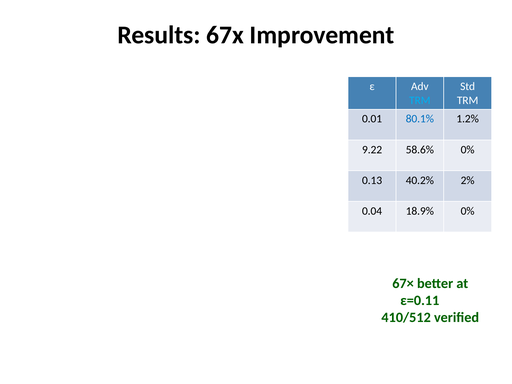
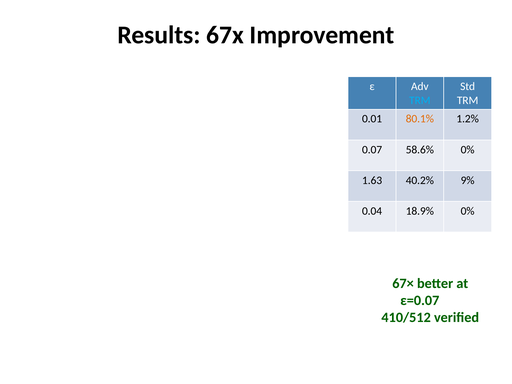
80.1% colour: blue -> orange (420, 119)
9.22: 9.22 -> 0.07 (372, 150)
0.13: 0.13 -> 1.63 (372, 180)
2%: 2% -> 9% (468, 180)
ε=0.11: ε=0.11 -> ε=0.07 (420, 300)
